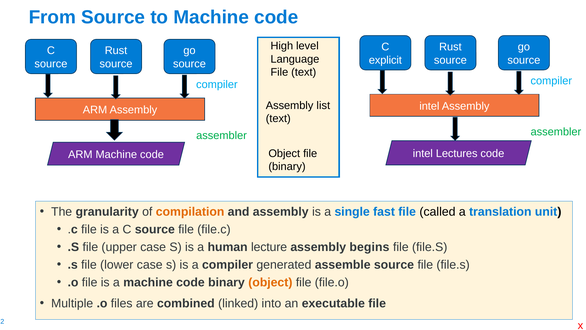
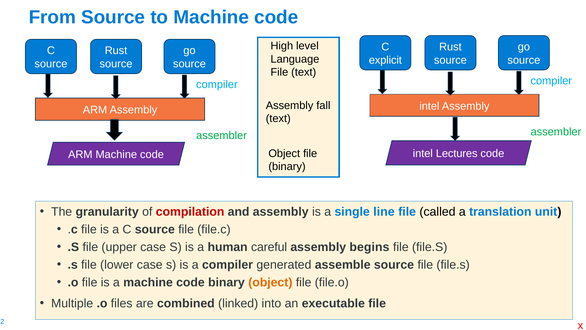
list: list -> fall (323, 105)
compilation colour: orange -> red (190, 211)
fast: fast -> line (384, 211)
lecture: lecture -> careful (269, 247)
